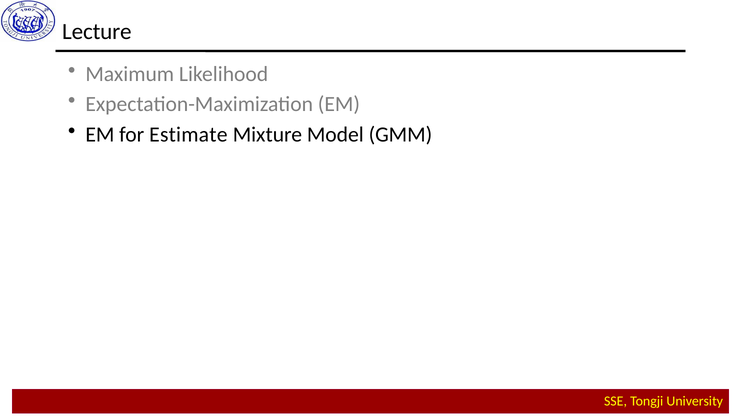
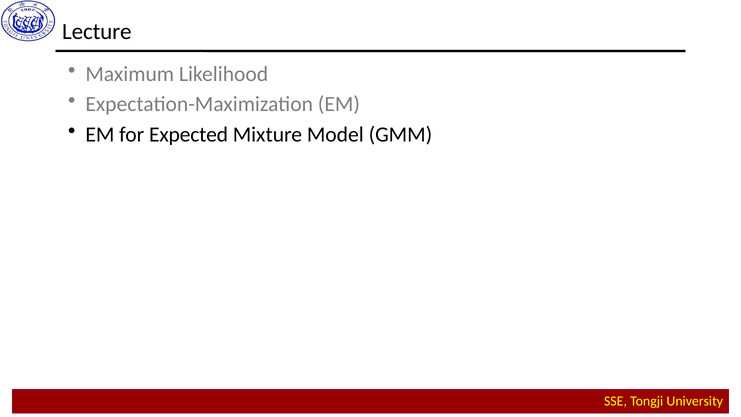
Estimate: Estimate -> Expected (189, 134)
